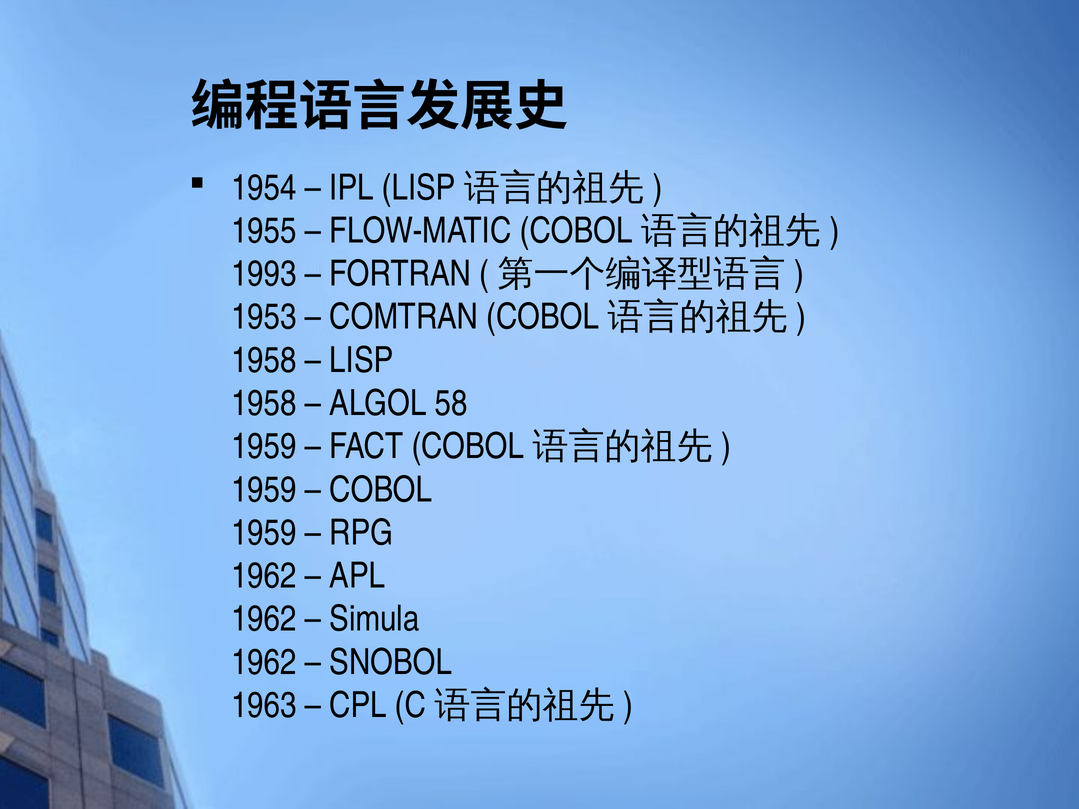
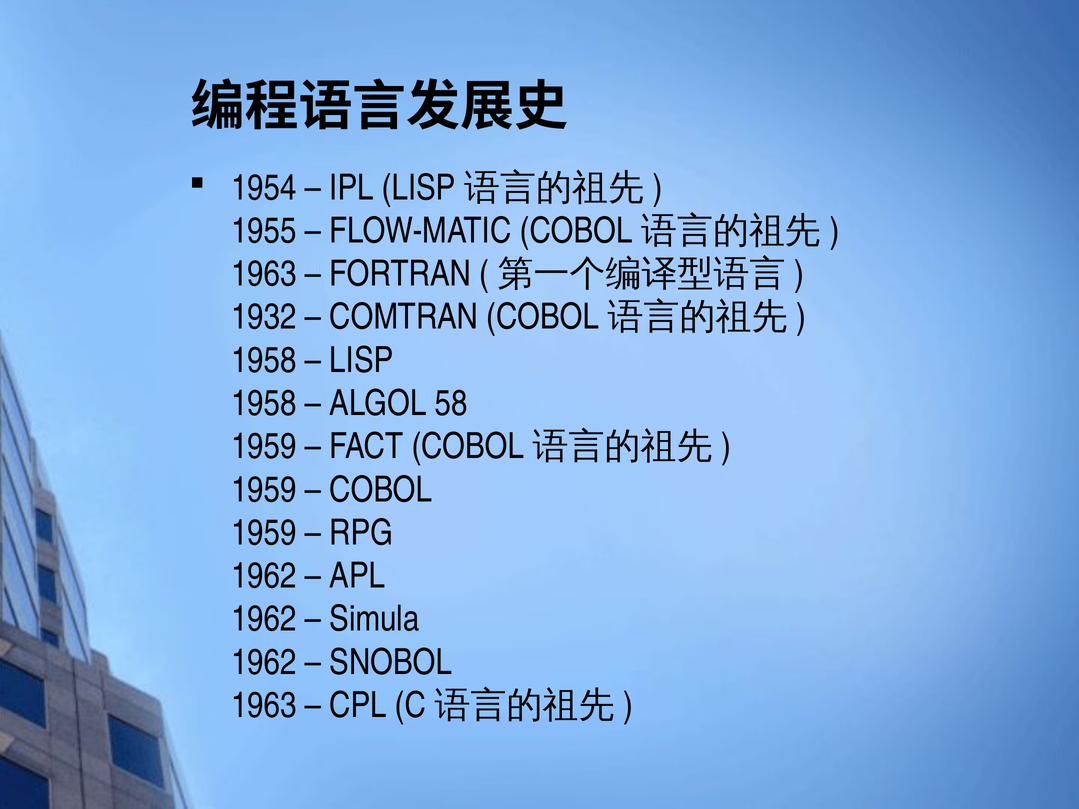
1993: 1993 -> 1963 (264, 274)
1953: 1953 -> 1932 (264, 317)
